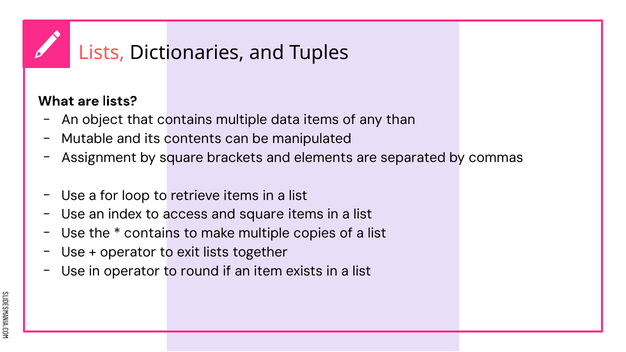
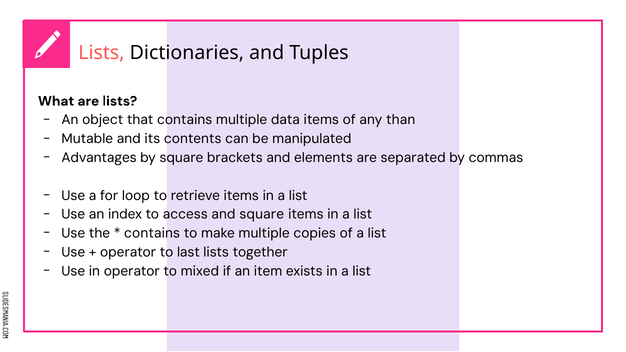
Assignment: Assignment -> Advantages (99, 158)
exit: exit -> last (188, 252)
round: round -> mixed (200, 271)
